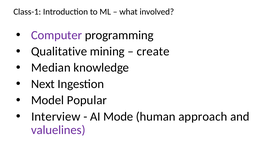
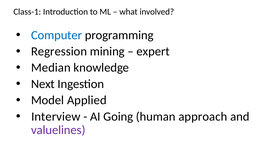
Computer colour: purple -> blue (57, 35)
Qualitative: Qualitative -> Regression (59, 51)
create: create -> expert (153, 51)
Popular: Popular -> Applied (87, 100)
Mode: Mode -> Going (118, 117)
